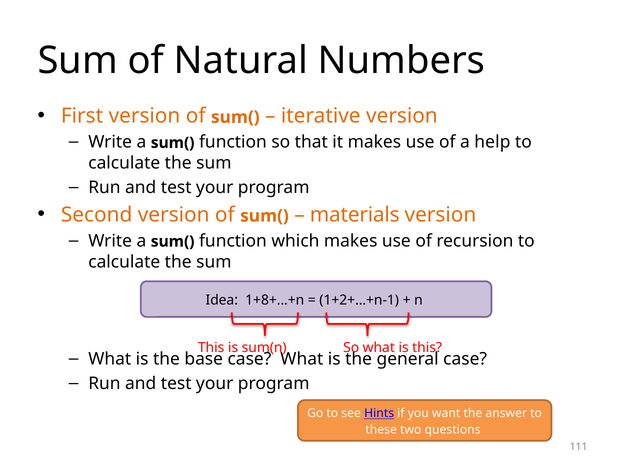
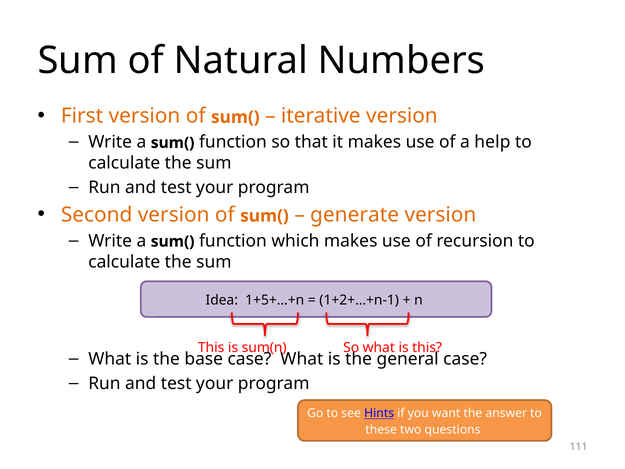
materials: materials -> generate (355, 215)
1+8+…+n: 1+8+…+n -> 1+5+…+n (275, 300)
